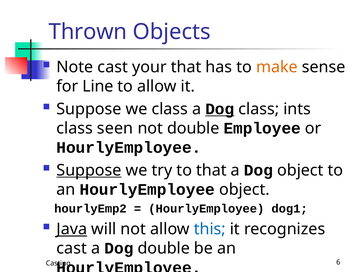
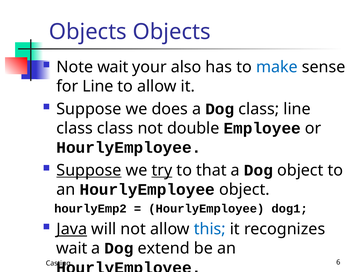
Thrown: Thrown -> Objects (88, 32)
Note cast: cast -> wait (113, 67)
your that: that -> also (186, 67)
make colour: orange -> blue (277, 67)
we class: class -> does (170, 109)
Dog underline: present -> none (220, 109)
class ints: ints -> line (297, 109)
class seen: seen -> class (115, 128)
try underline: none -> present (162, 170)
cast: cast -> wait (72, 248)
Dog double: double -> extend (164, 248)
